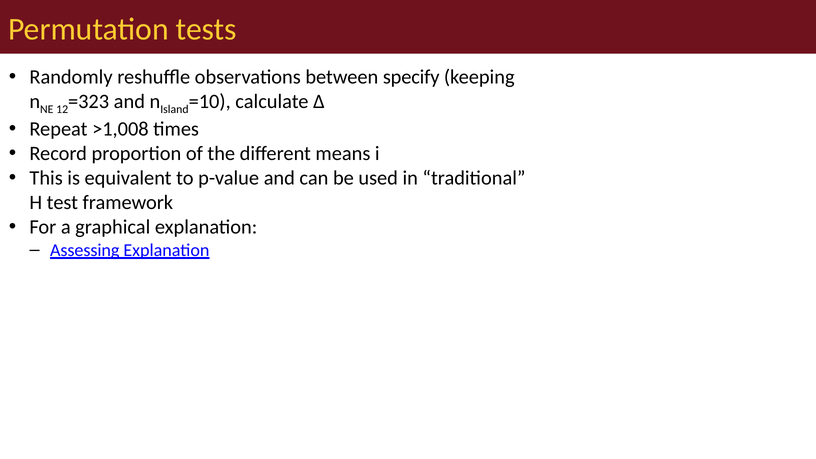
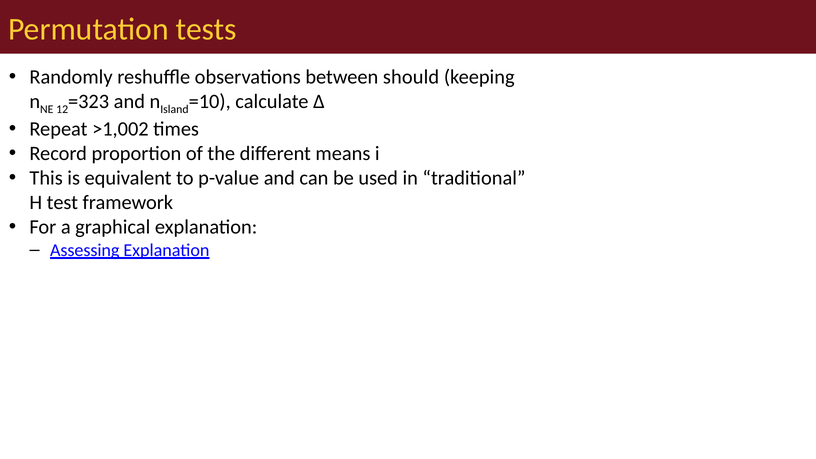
specify: specify -> should (411, 77)
>1,008: >1,008 -> >1,002 (120, 129)
